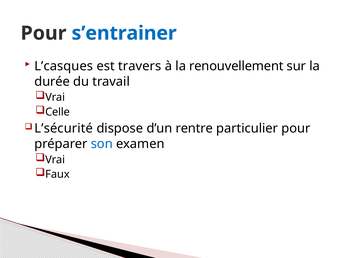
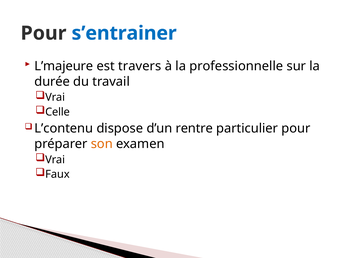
L’casques: L’casques -> L’majeure (64, 66)
renouvellement: renouvellement -> professionnelle (236, 66)
L’sécurité: L’sécurité -> L’contenu (64, 128)
son colour: blue -> orange (102, 144)
